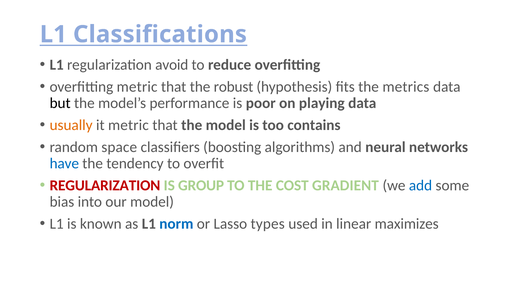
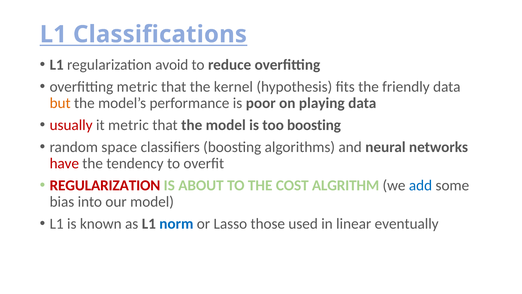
robust: robust -> kernel (233, 87)
metrics: metrics -> friendly (406, 87)
but colour: black -> orange (60, 103)
usually colour: orange -> red (71, 125)
too contains: contains -> boosting (314, 125)
have colour: blue -> red (64, 163)
GROUP: GROUP -> ABOUT (201, 185)
GRADIENT: GRADIENT -> ALGRITHM (346, 185)
types: types -> those (268, 223)
maximizes: maximizes -> eventually (407, 223)
